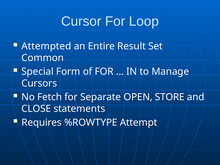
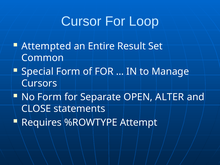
No Fetch: Fetch -> Form (50, 97)
STORE: STORE -> ALTER (170, 97)
